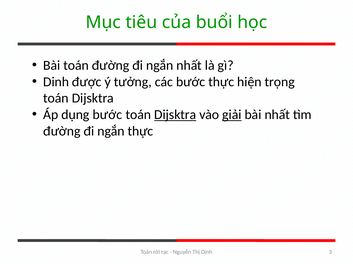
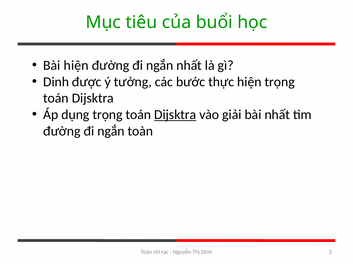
Bài toán: toán -> hiện (76, 66)
dụng bước: bước -> trọng (108, 115)
giải underline: present -> none (232, 115)
ngắn thực: thực -> toàn (140, 131)
